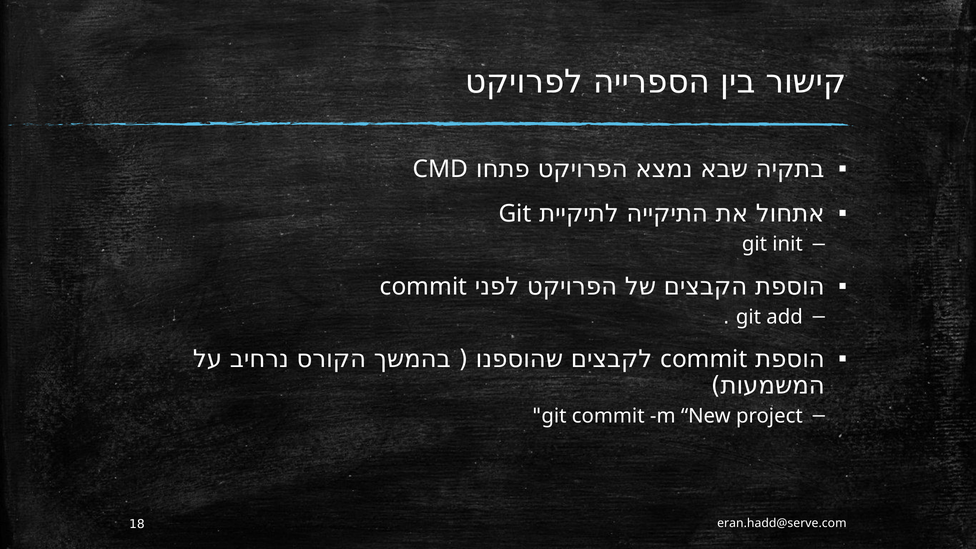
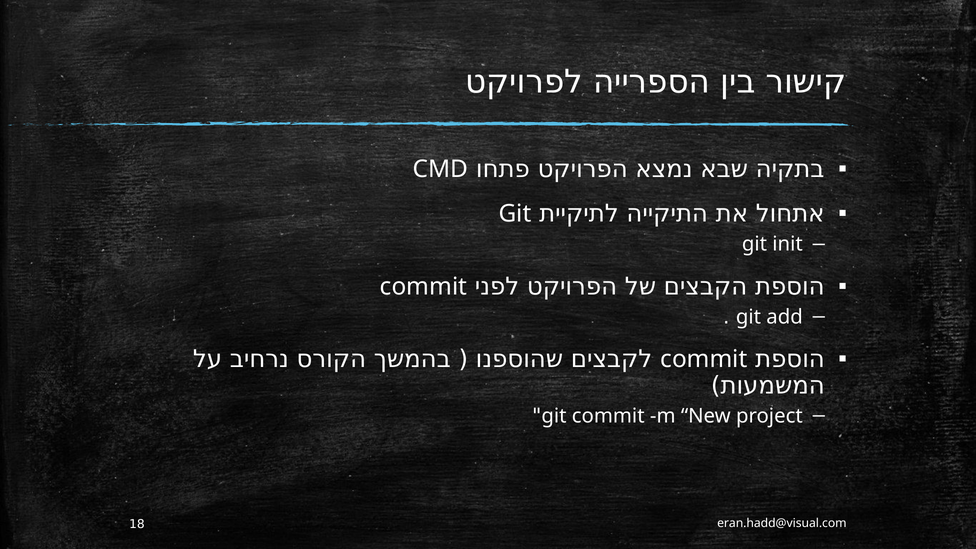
eran.hadd@serve.com: eran.hadd@serve.com -> eran.hadd@visual.com (782, 523)
